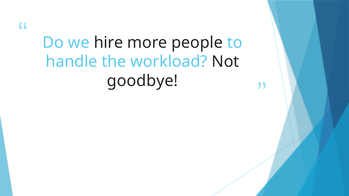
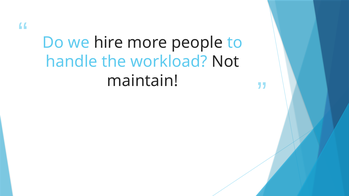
goodbye: goodbye -> maintain (142, 81)
